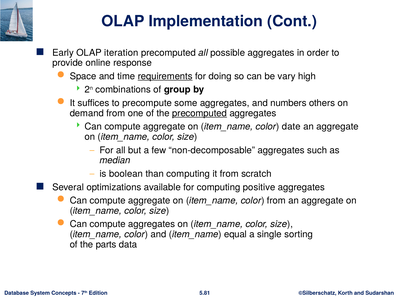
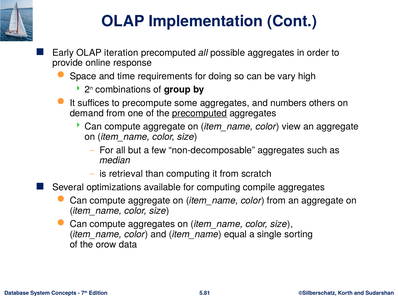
requirements underline: present -> none (165, 76)
date: date -> view (291, 127)
boolean: boolean -> retrieval (126, 174)
positive: positive -> compile (259, 187)
parts: parts -> orow (106, 245)
